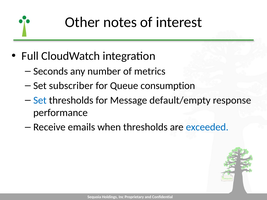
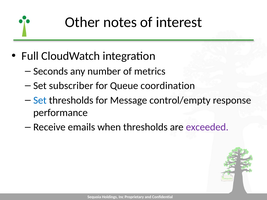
consumption: consumption -> coordination (168, 86)
default/empty: default/empty -> control/empty (180, 100)
exceeded colour: blue -> purple (207, 127)
